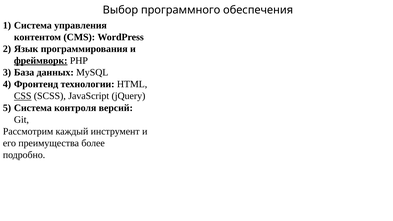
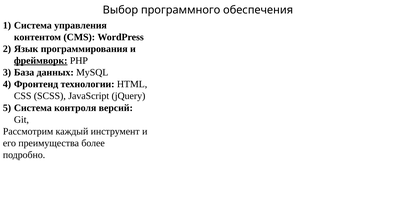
CSS underline: present -> none (23, 96)
